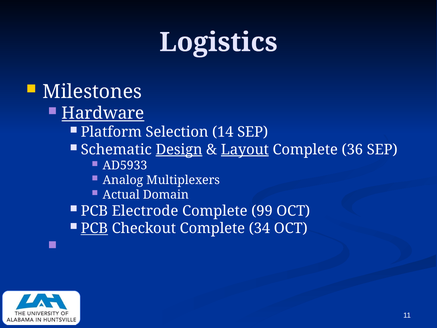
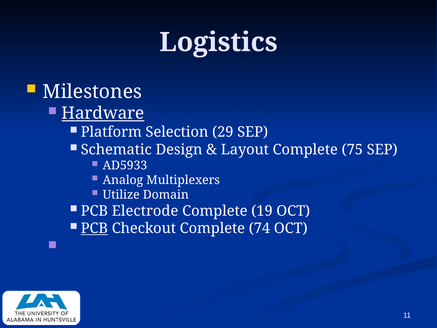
14: 14 -> 29 (223, 132)
Design underline: present -> none (179, 150)
Layout underline: present -> none (245, 150)
36: 36 -> 75 (352, 150)
Actual: Actual -> Utilize (121, 195)
99: 99 -> 19 (262, 211)
34: 34 -> 74 (259, 228)
